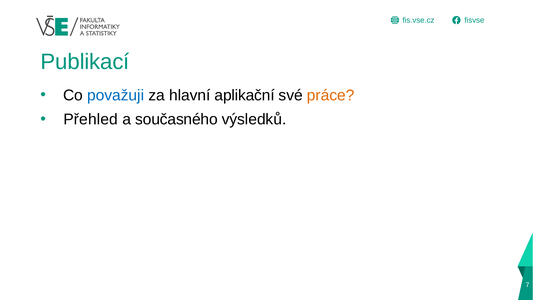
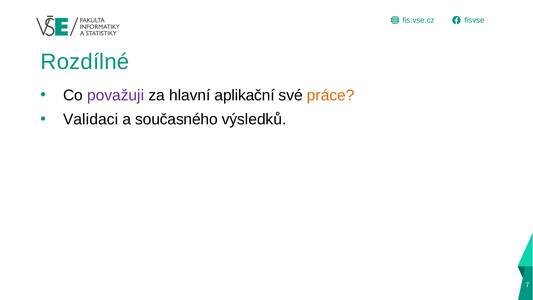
Publikací: Publikací -> Rozdílné (85, 62)
považuji colour: blue -> purple (116, 95)
Přehled: Přehled -> Validaci (91, 119)
